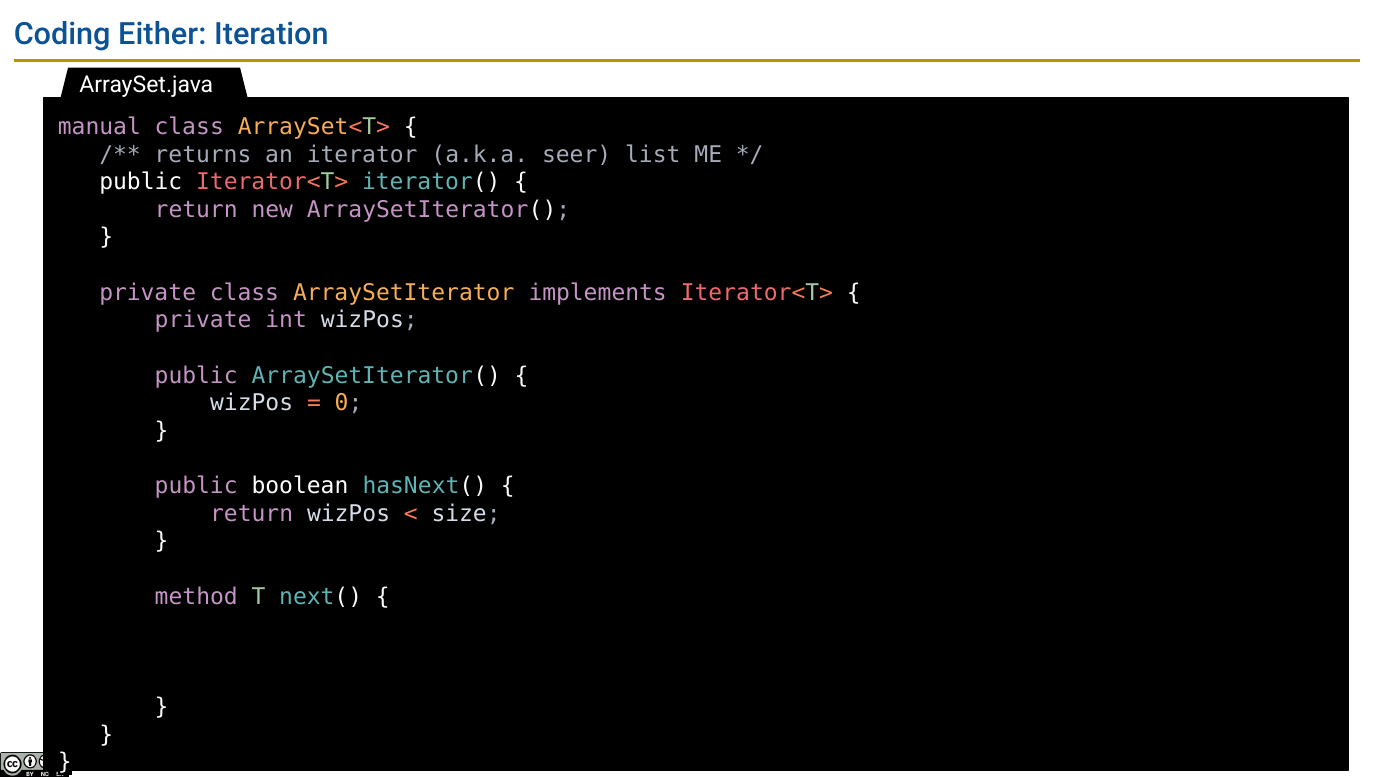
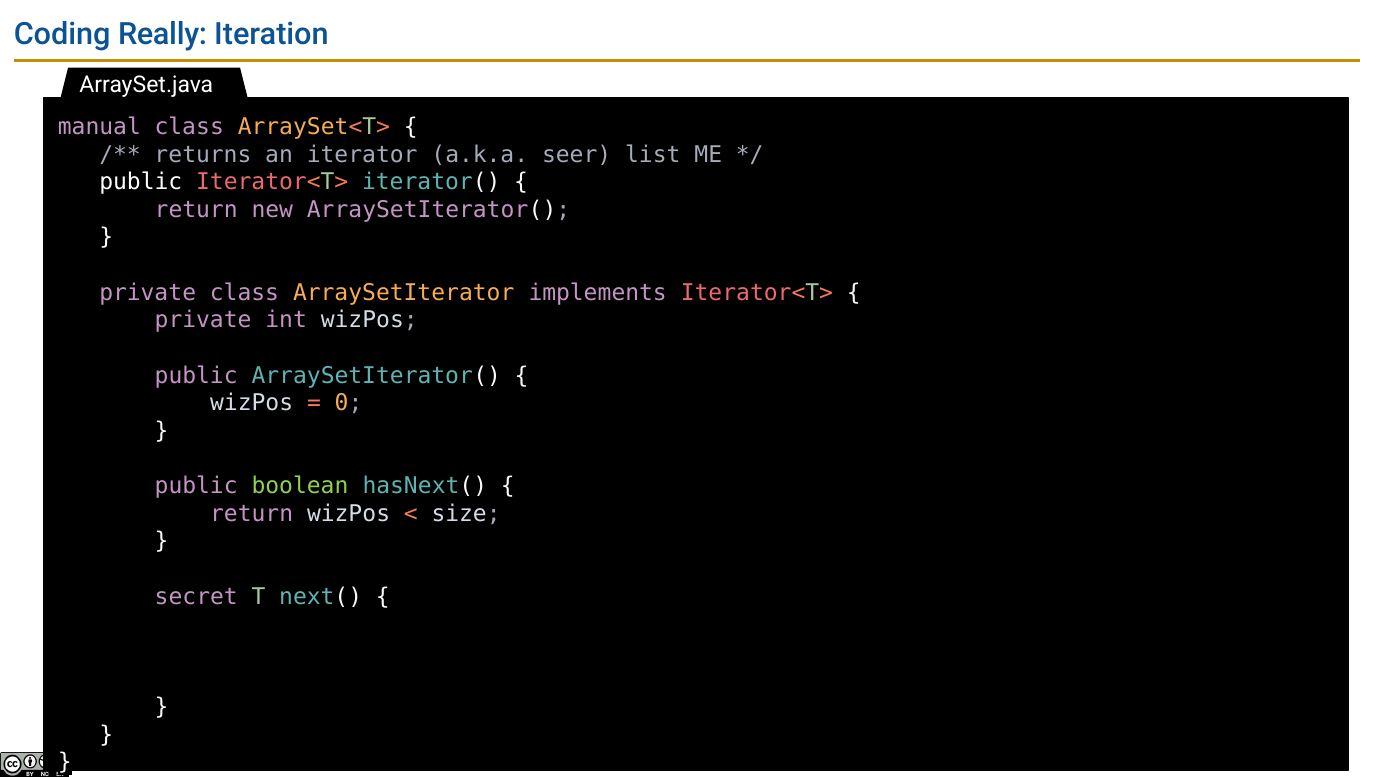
Either: Either -> Really (162, 34)
boolean colour: white -> light green (300, 486)
method: method -> secret (196, 596)
